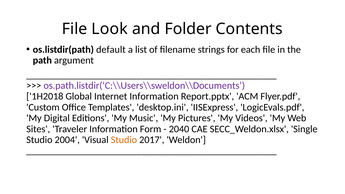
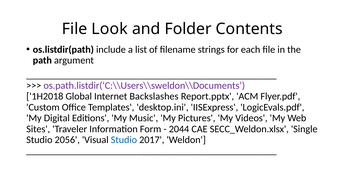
default: default -> include (111, 49)
Internet Information: Information -> Backslashes (154, 96)
2040: 2040 -> 2044 (179, 129)
2004: 2004 -> 2056 (67, 140)
Studio colour: orange -> blue (124, 140)
